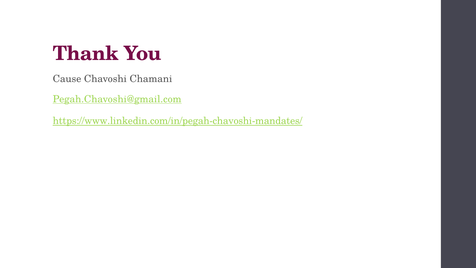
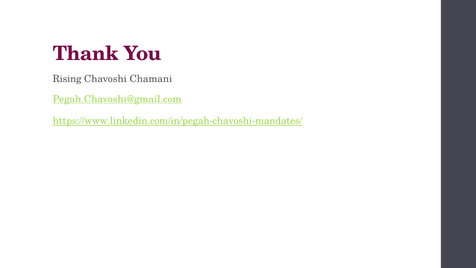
Cause: Cause -> Rising (67, 79)
